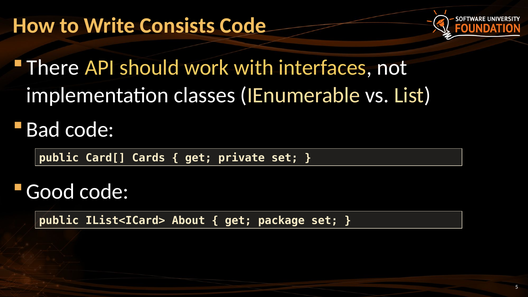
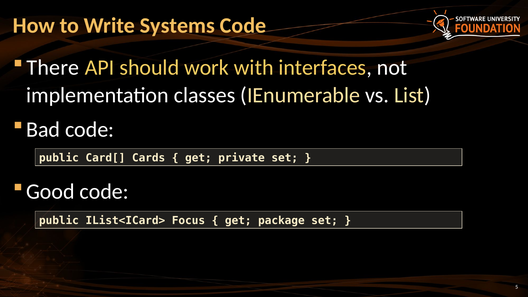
Consists: Consists -> Systems (177, 26)
About: About -> Focus (188, 221)
